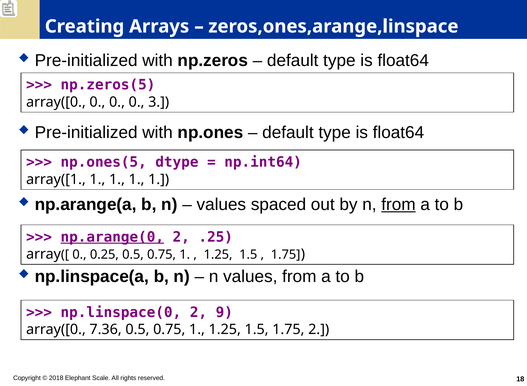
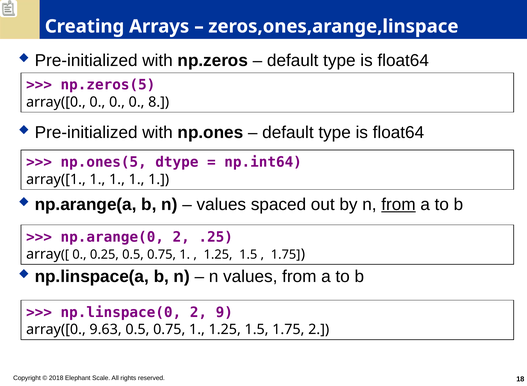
3: 3 -> 8 (159, 102)
np.arange(0 underline: present -> none (112, 237)
7.36: 7.36 -> 9.63 (106, 329)
